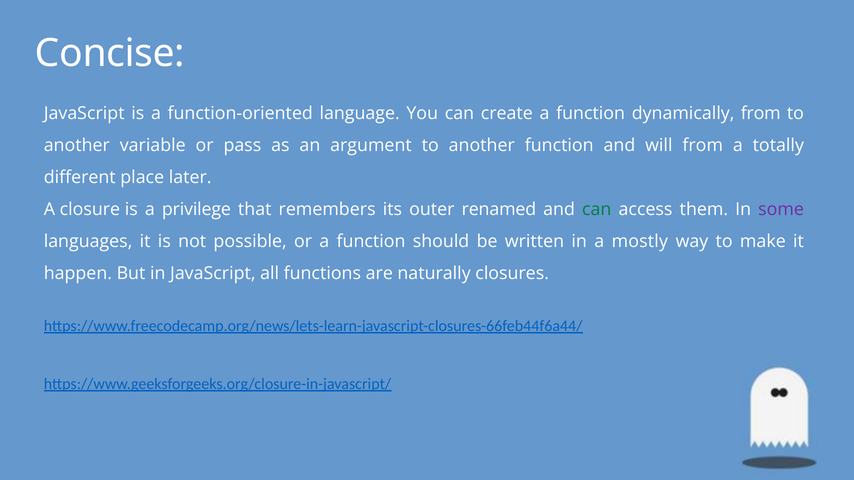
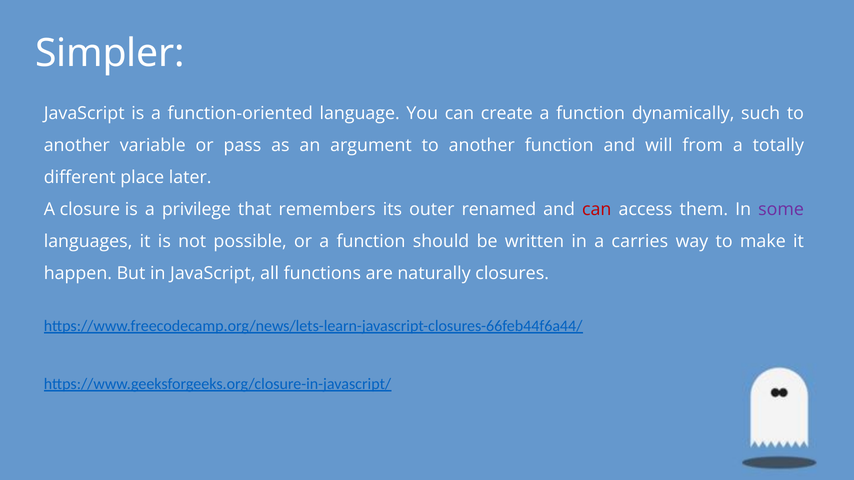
Concise: Concise -> Simpler (110, 53)
dynamically from: from -> such (761, 114)
can colour: green -> red (597, 210)
mostly: mostly -> carries (640, 242)
